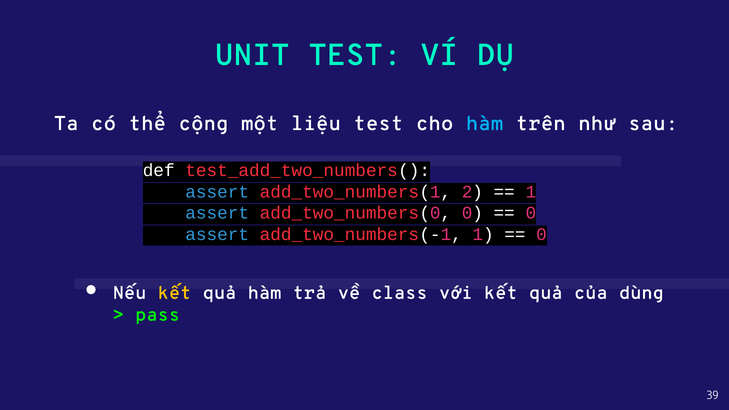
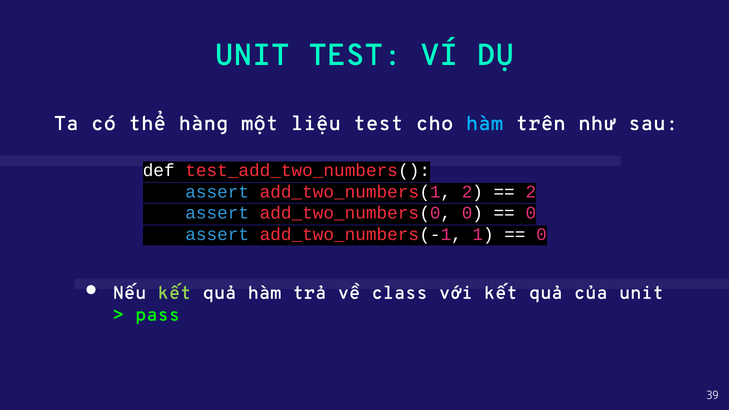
cộng: cộng -> hàng (204, 123)
1: 1 -> 2 (531, 192)
kết colour: yellow -> light green (175, 293)
của dùng: dùng -> unit (641, 293)
